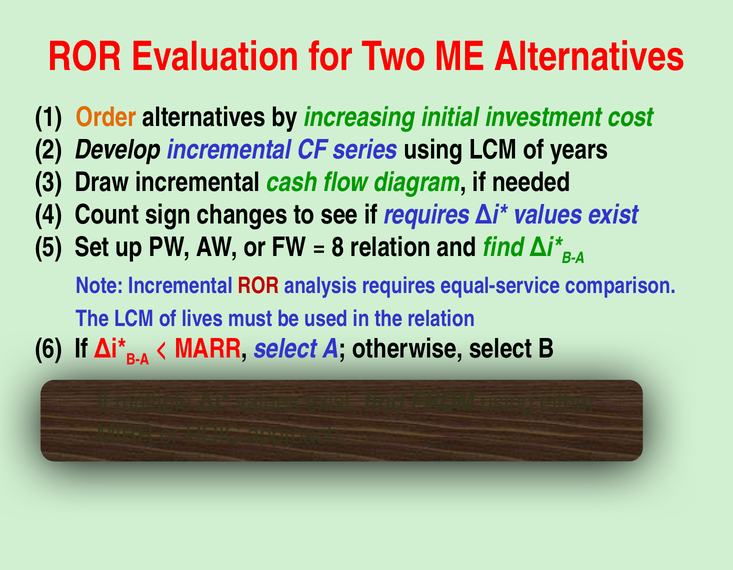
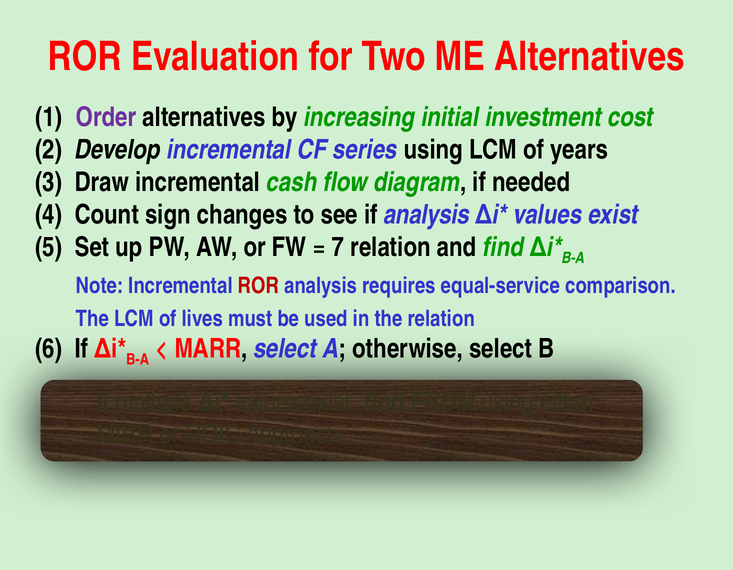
Order colour: orange -> purple (106, 117)
if requires: requires -> analysis (427, 215)
8: 8 -> 7 (338, 248)
